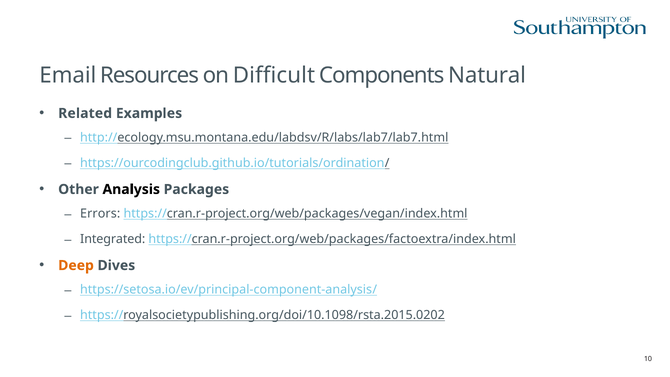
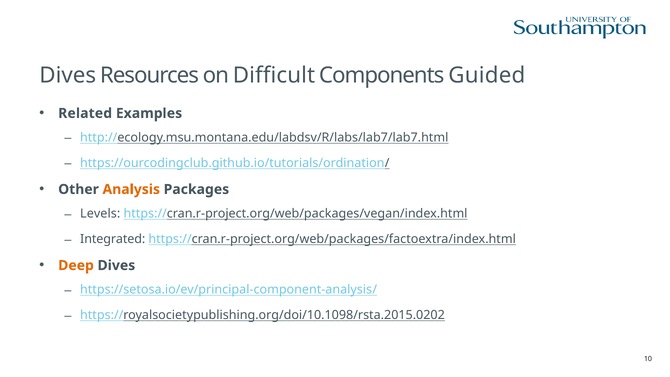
Email: Email -> Dives (68, 75)
Natural: Natural -> Guided (487, 75)
Analysis colour: black -> orange (131, 189)
Errors: Errors -> Levels (100, 213)
